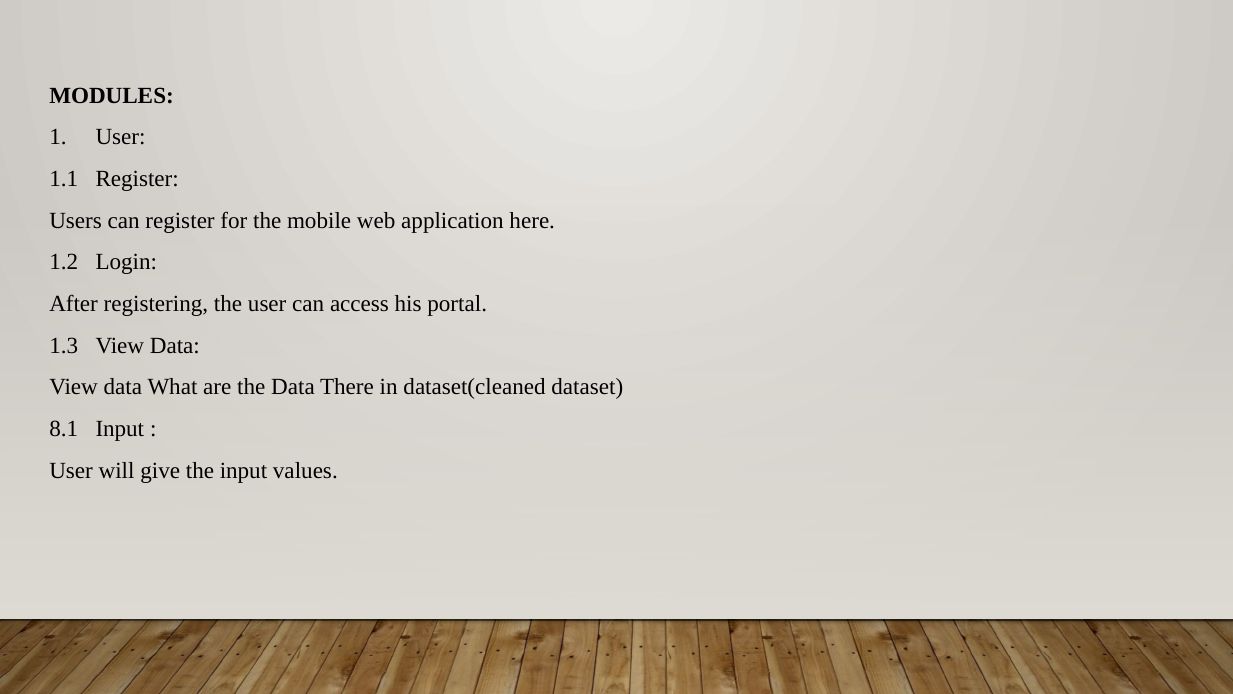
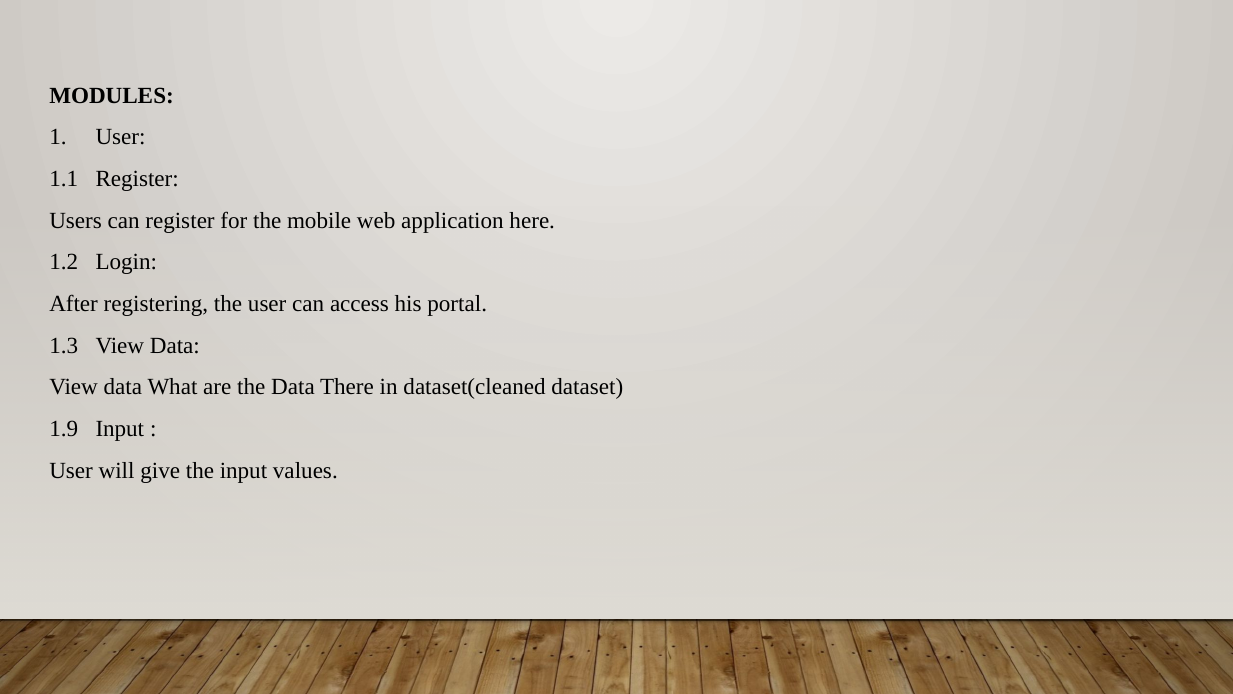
8.1: 8.1 -> 1.9 (64, 428)
